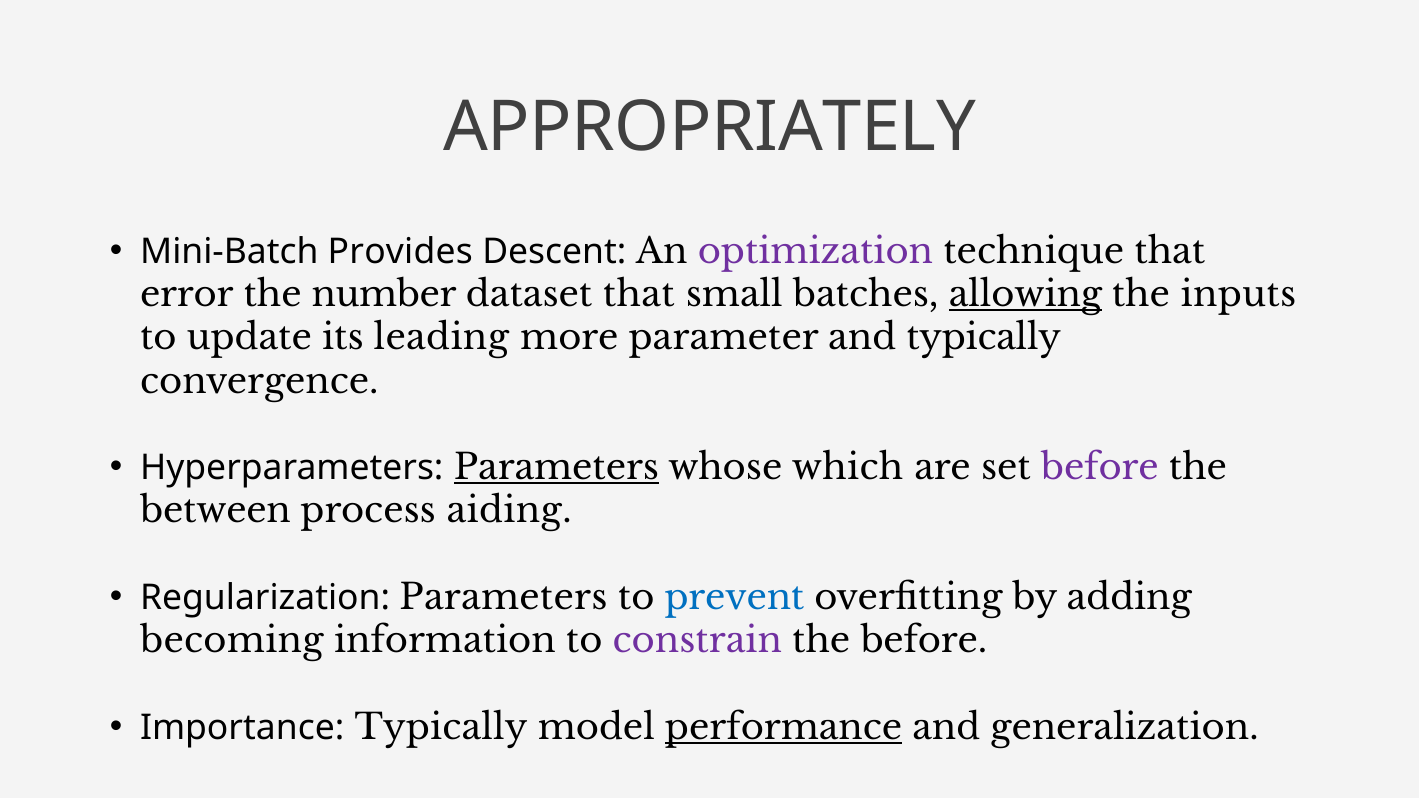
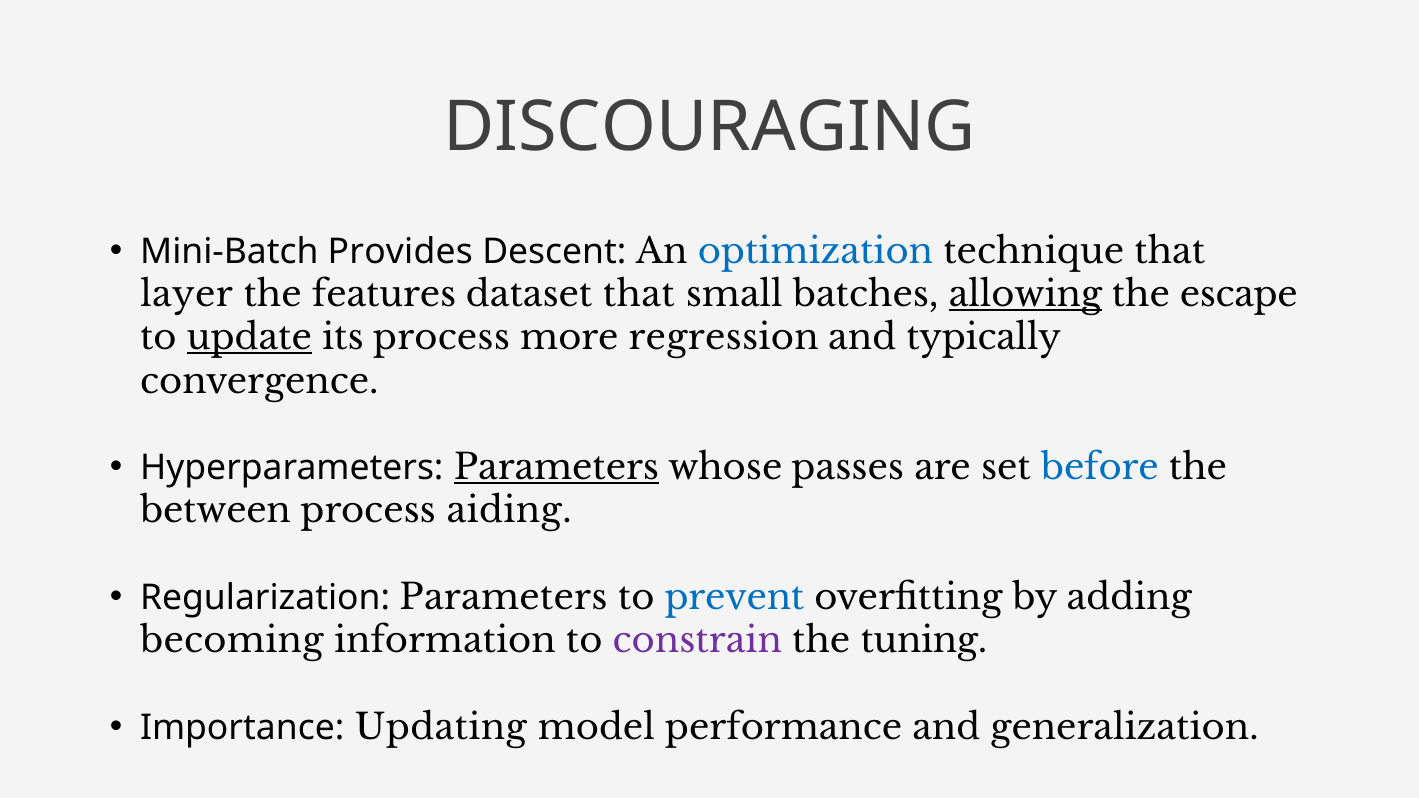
APPROPRIATELY: APPROPRIATELY -> DISCOURAGING (709, 128)
optimization colour: purple -> blue (815, 252)
error: error -> layer (187, 295)
number: number -> features (384, 295)
inputs: inputs -> escape (1239, 295)
update underline: none -> present (249, 338)
its leading: leading -> process (441, 338)
parameter: parameter -> regression (724, 338)
which: which -> passes (848, 468)
before colour: purple -> blue (1100, 468)
the before: before -> tuning (924, 641)
Importance Typically: Typically -> Updating (441, 728)
performance underline: present -> none (784, 728)
